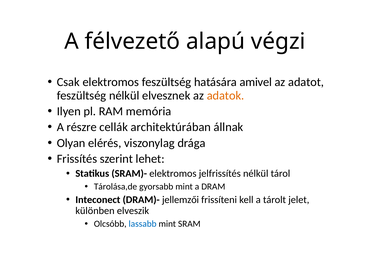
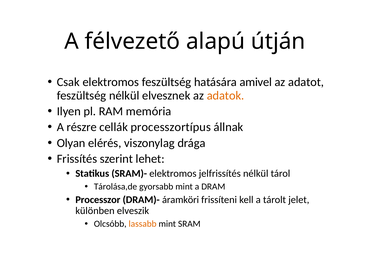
végzi: végzi -> útján (278, 41)
architektúrában: architektúrában -> processzortípus (171, 127)
Inteconect: Inteconect -> Processzor (98, 200)
jellemzői: jellemzői -> áramköri (181, 200)
lassabb colour: blue -> orange (143, 224)
